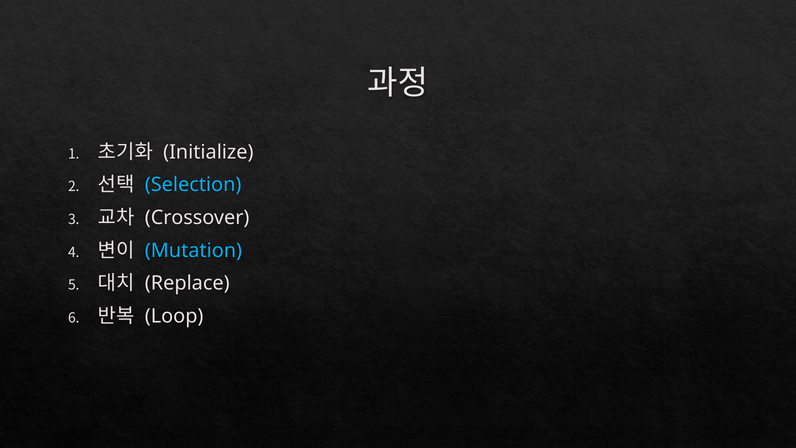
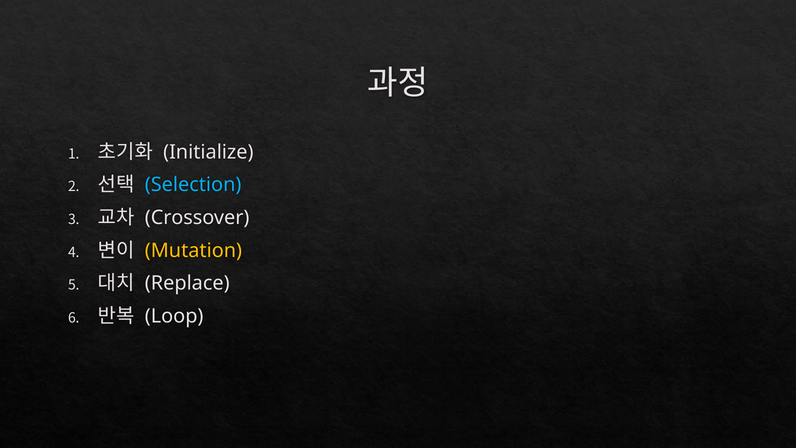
Mutation colour: light blue -> yellow (193, 250)
